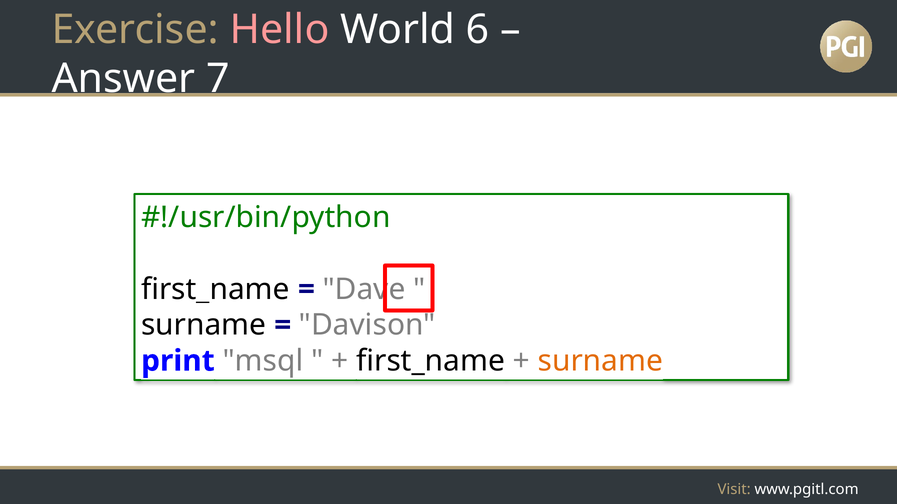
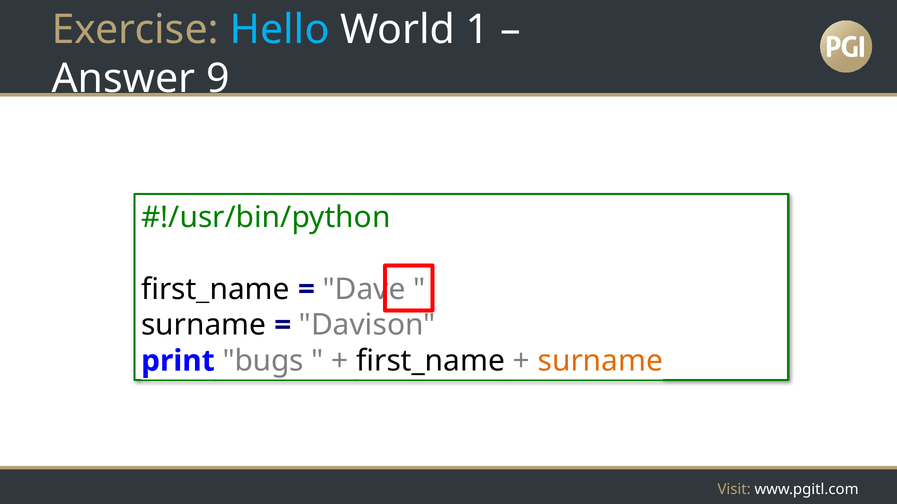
Hello colour: pink -> light blue (280, 30)
6: 6 -> 1 (478, 30)
7: 7 -> 9 (218, 79)
msql: msql -> bugs (263, 361)
